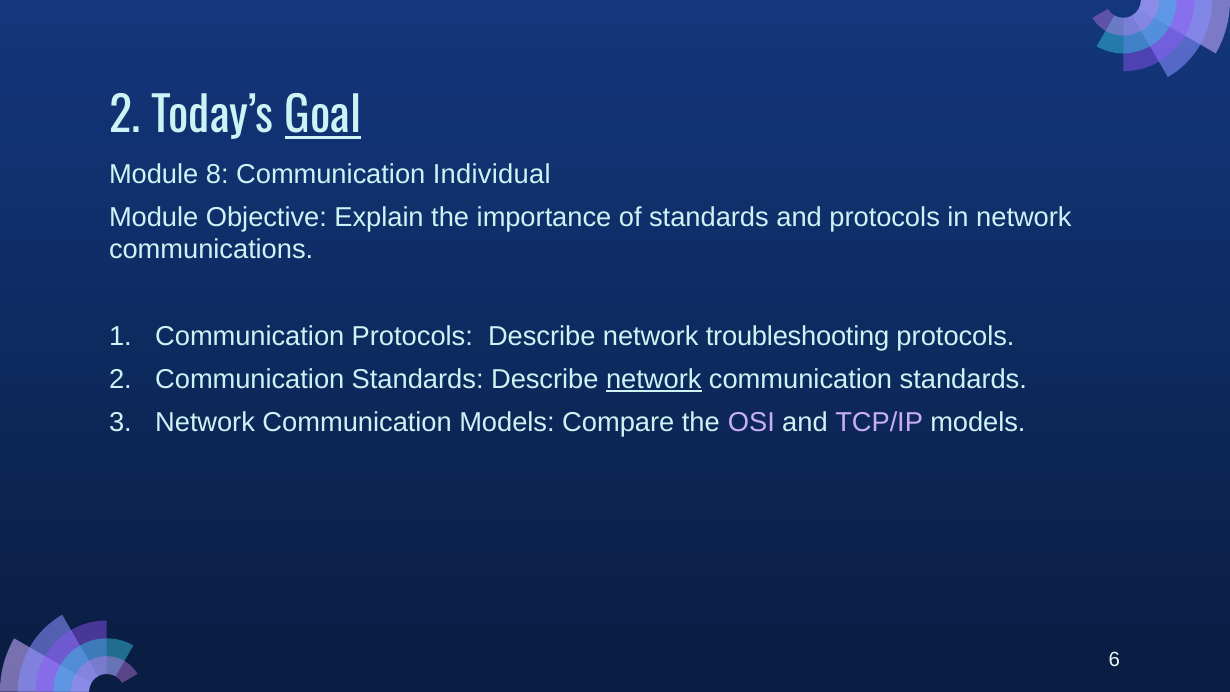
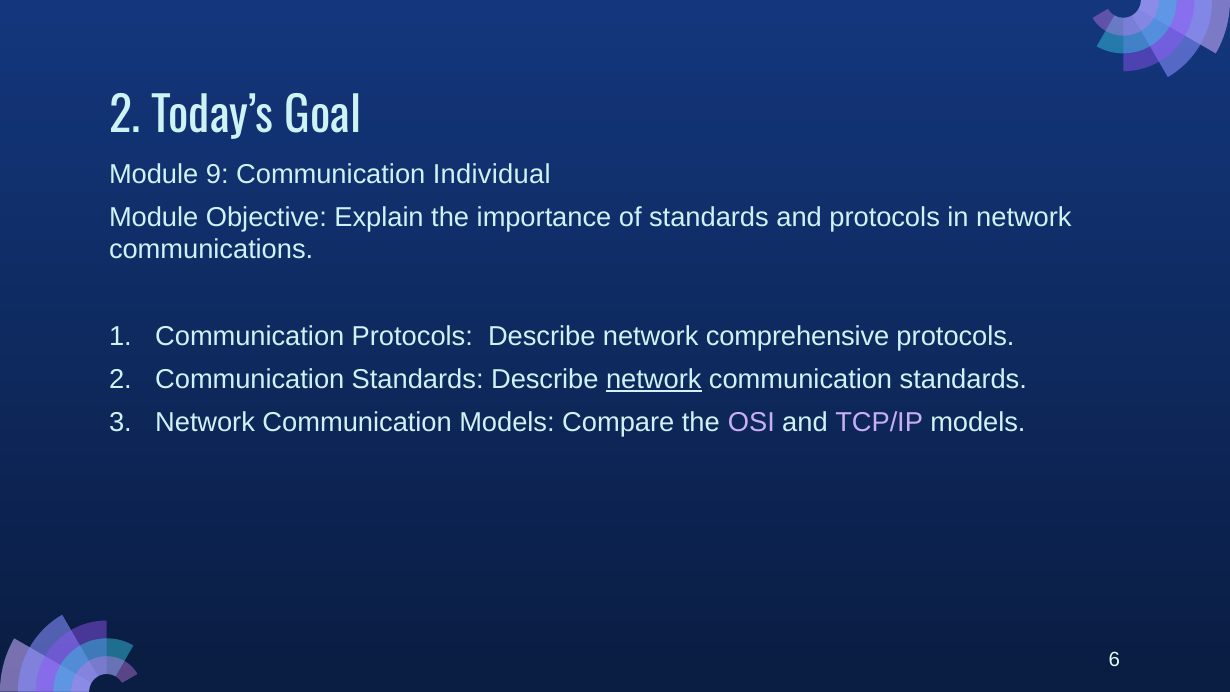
Goal underline: present -> none (323, 117)
8: 8 -> 9 (217, 174)
troubleshooting: troubleshooting -> comprehensive (798, 336)
